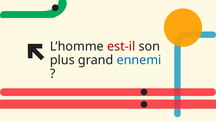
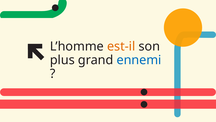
est-il colour: red -> orange (121, 46)
